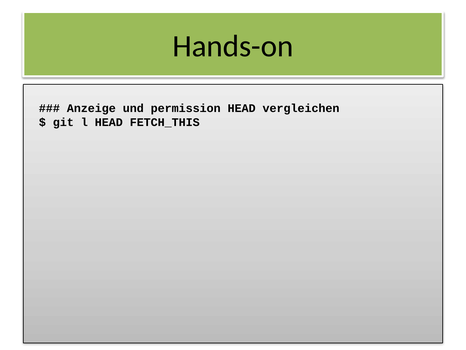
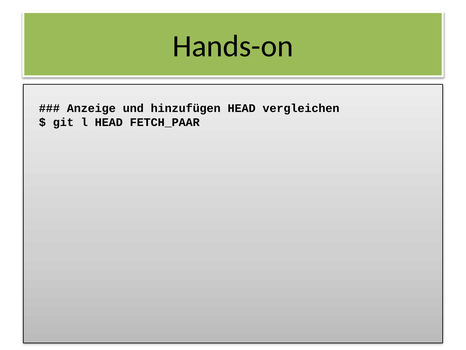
permission: permission -> hinzufügen (186, 108)
FETCH_THIS: FETCH_THIS -> FETCH_PAAR (165, 122)
